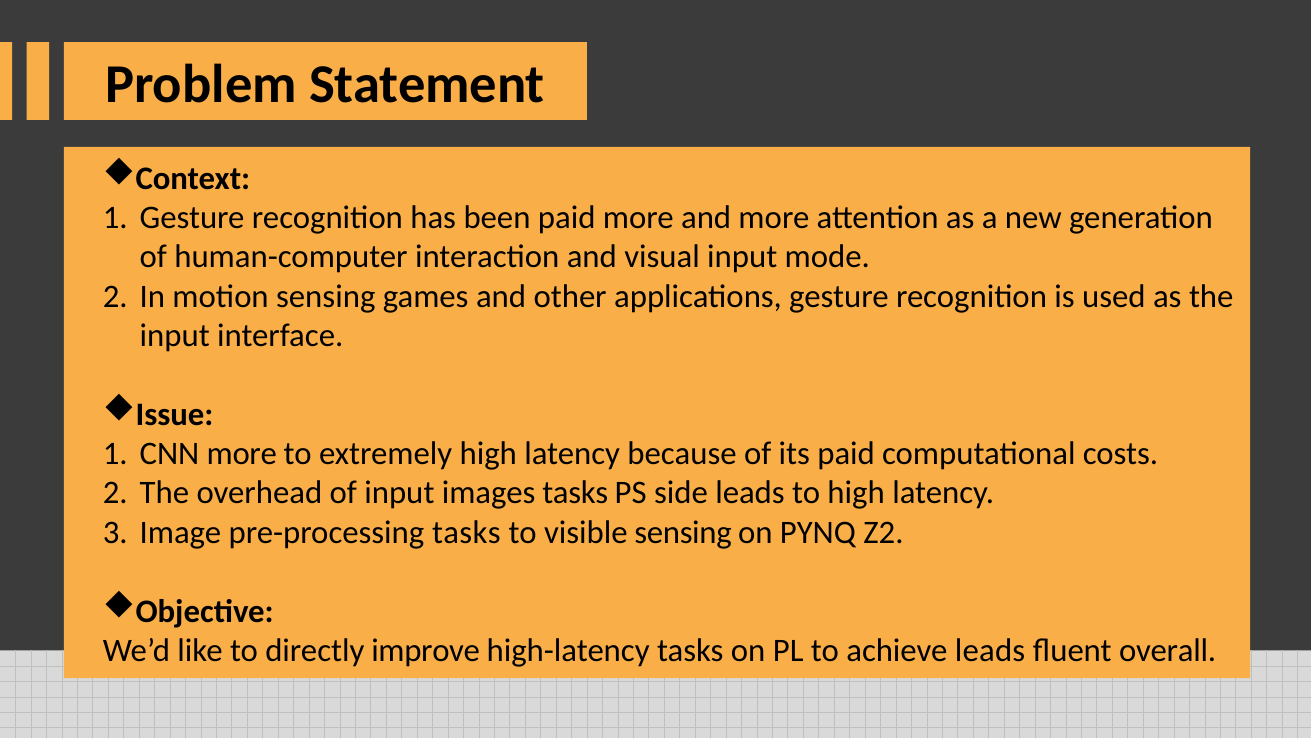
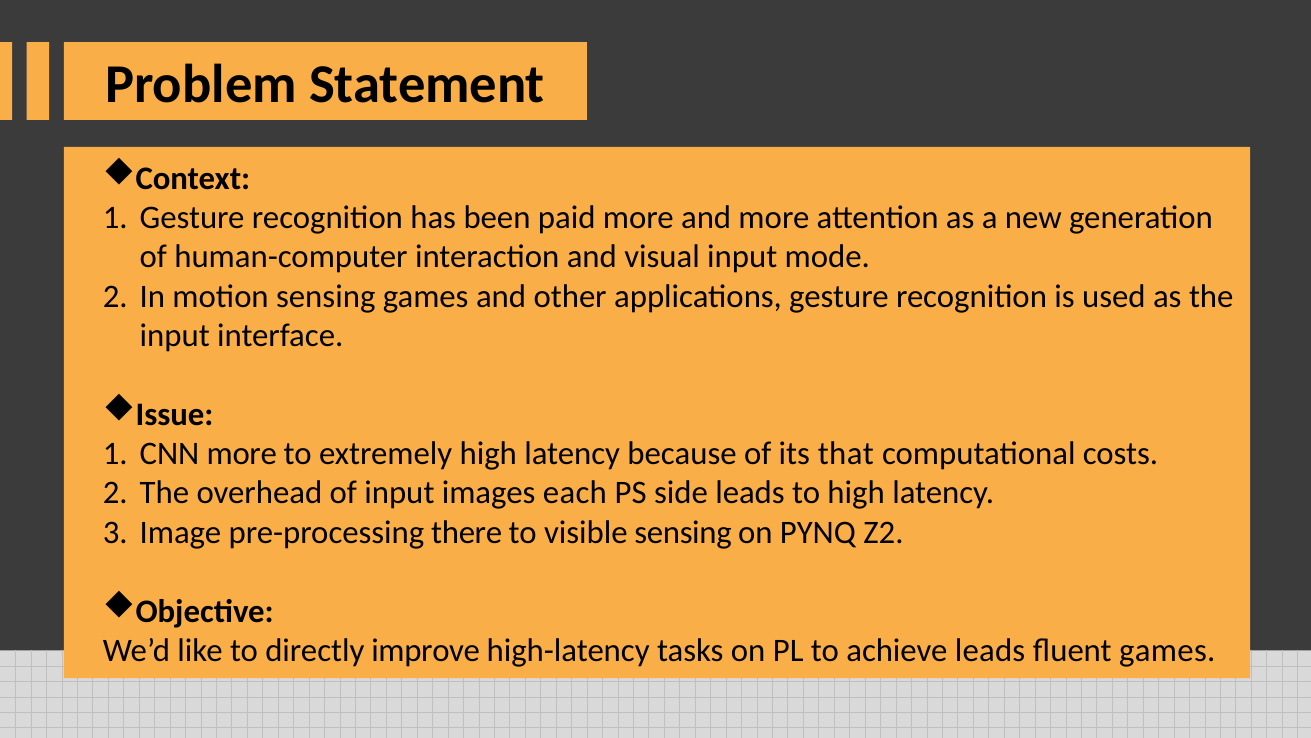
its paid: paid -> that (846, 453)
images tasks: tasks -> each (575, 493)
pre-processing tasks: tasks -> there (467, 532)
fluent overall: overall -> games (1167, 650)
